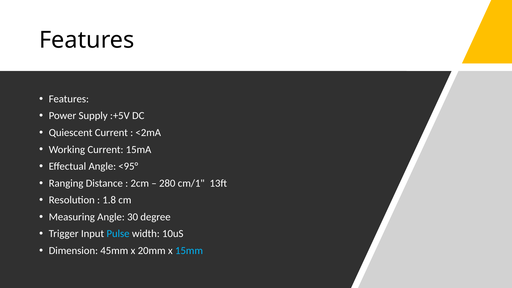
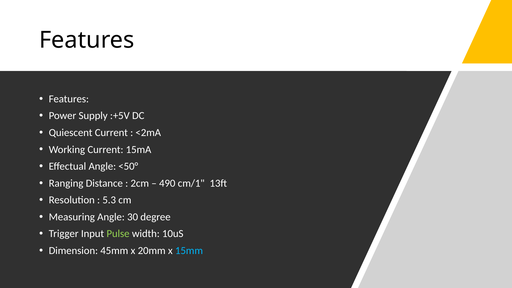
<95°: <95° -> <50° (128, 166)
280: 280 -> 490 (167, 183)
1.8: 1.8 -> 5.3 (109, 200)
Pulse colour: light blue -> light green (118, 234)
